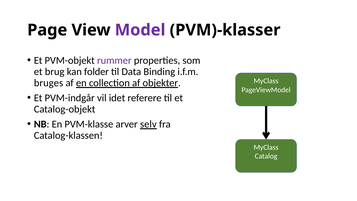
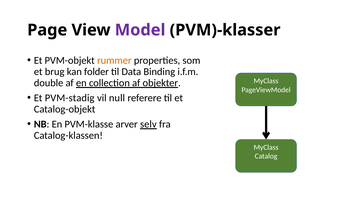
rummer colour: purple -> orange (114, 60)
bruges: bruges -> double (49, 83)
PVM-indgår: PVM-indgår -> PVM-stadig (70, 98)
idet: idet -> null (117, 98)
